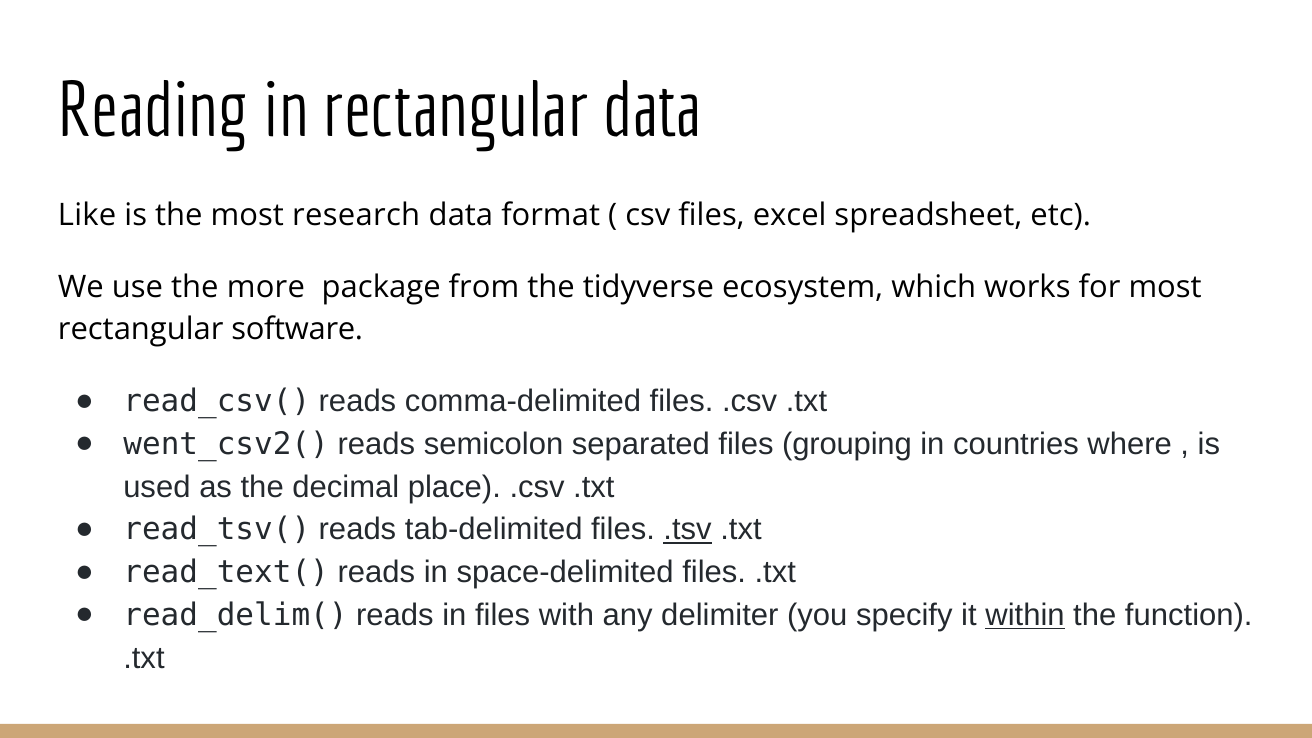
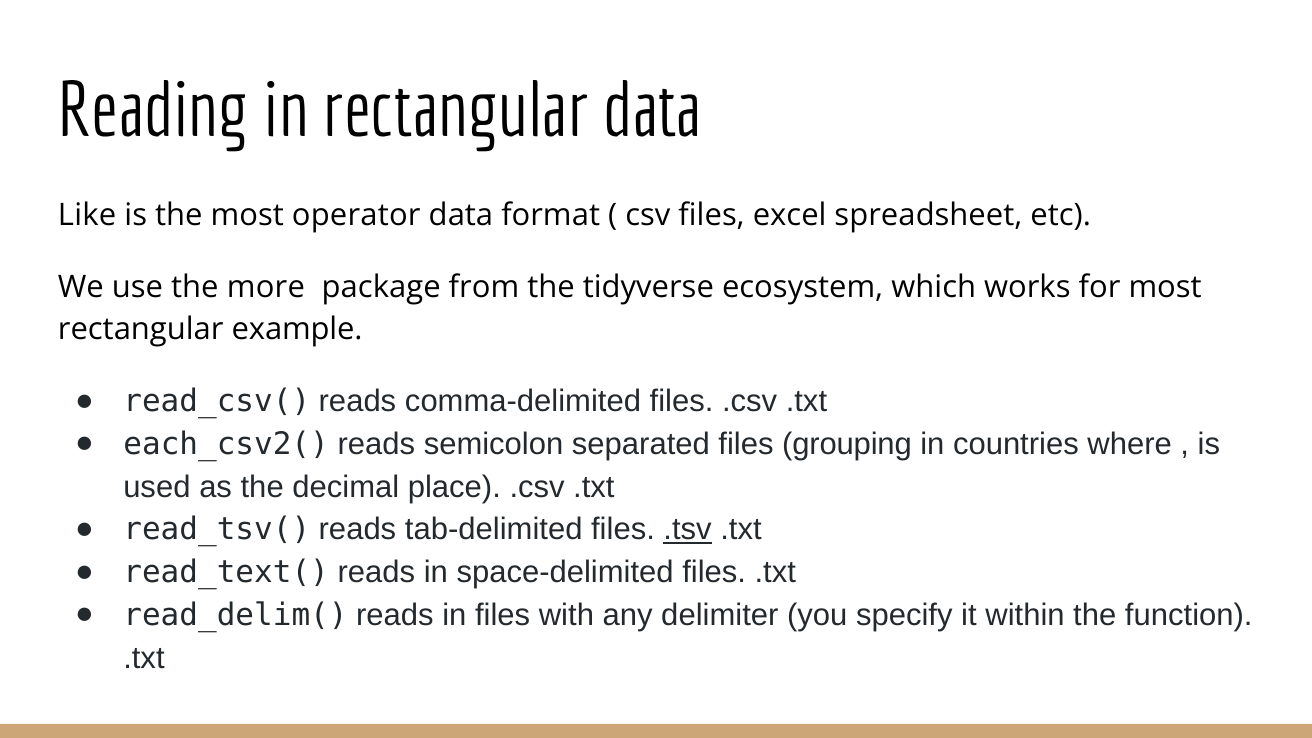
research: research -> operator (356, 215)
software: software -> example (297, 330)
went_csv2(: went_csv2( -> each_csv2( (226, 444)
within underline: present -> none (1025, 615)
